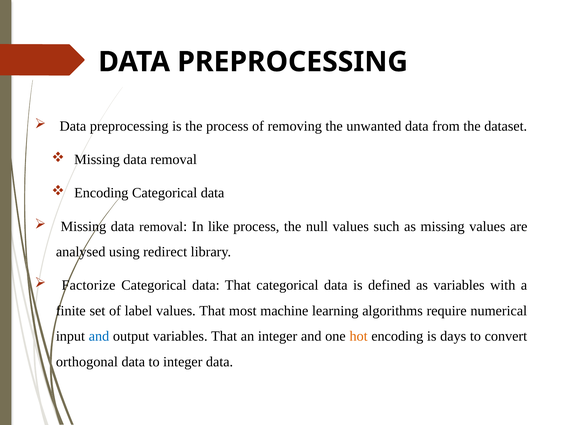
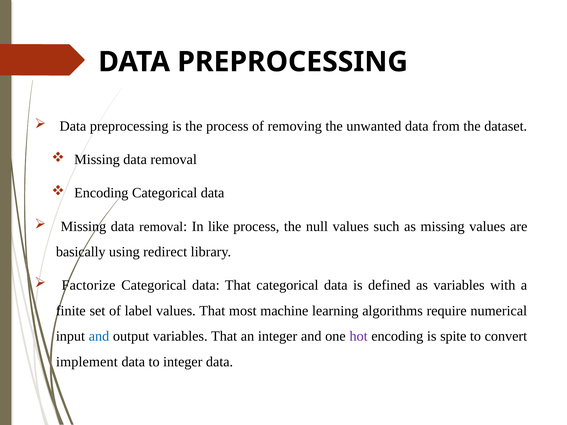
analysed: analysed -> basically (81, 252)
hot colour: orange -> purple (359, 336)
days: days -> spite (453, 336)
orthogonal: orthogonal -> implement (87, 362)
